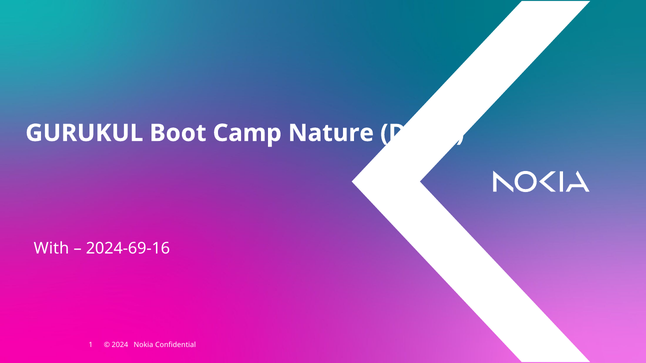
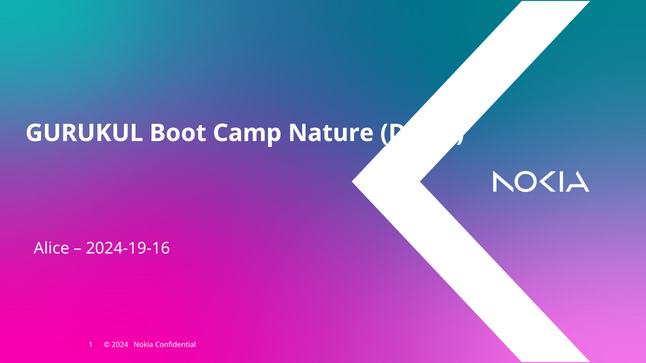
With: With -> Alice (52, 249)
2024-69-16: 2024-69-16 -> 2024-19-16 (128, 249)
